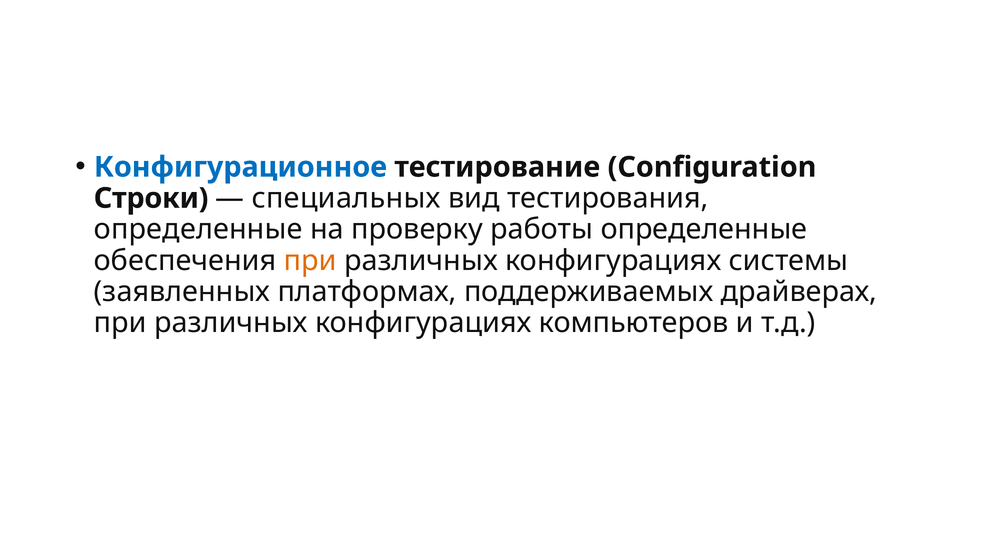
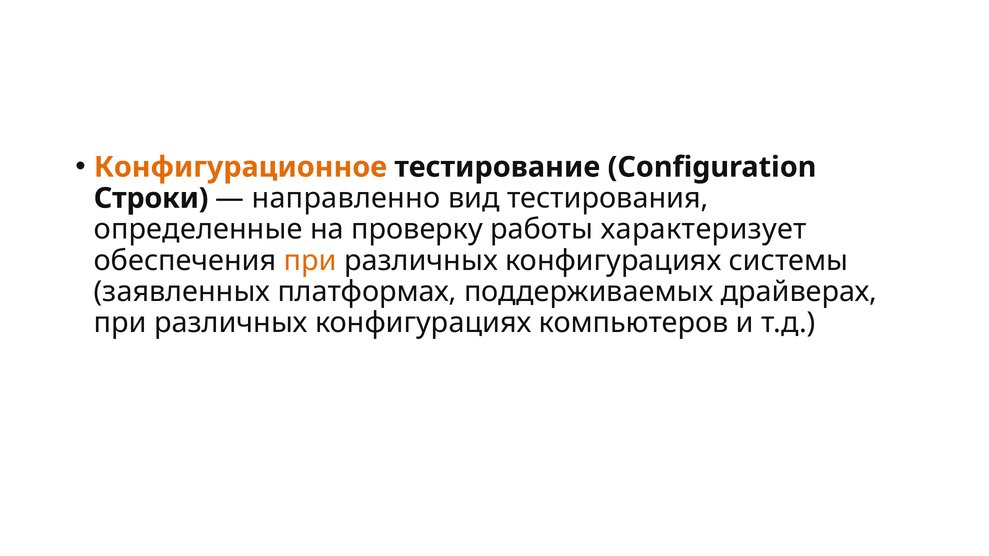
Конфигурационное colour: blue -> orange (240, 167)
специальных: специальных -> направленно (346, 198)
работы определенные: определенные -> характеризует (704, 230)
